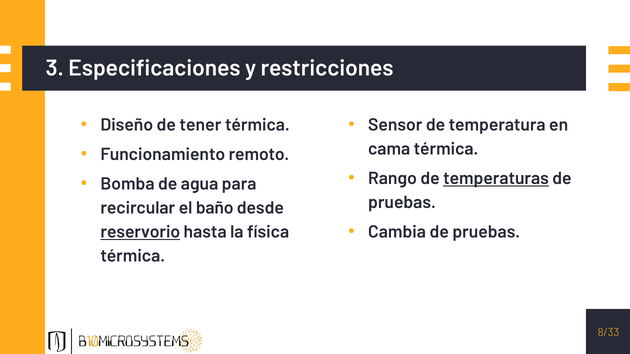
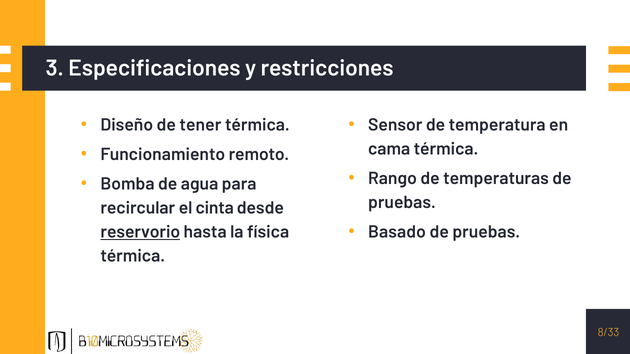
temperaturas underline: present -> none (496, 179)
baño: baño -> cinta (215, 208)
Cambia: Cambia -> Basado (397, 232)
